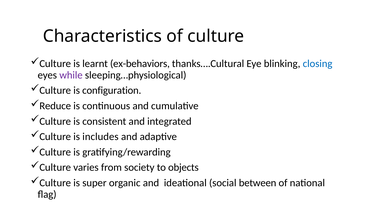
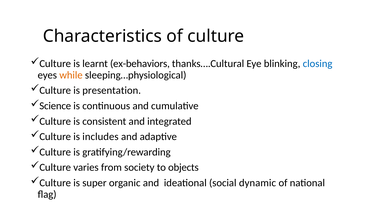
while colour: purple -> orange (71, 75)
configuration: configuration -> presentation (112, 90)
Reduce: Reduce -> Science (55, 106)
between: between -> dynamic (257, 183)
